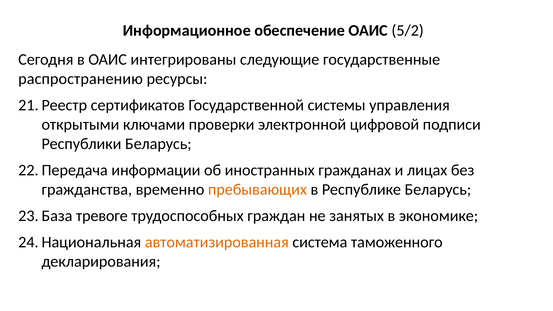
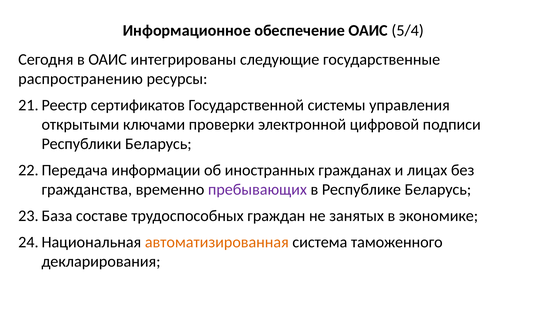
5/2: 5/2 -> 5/4 (408, 31)
пребывающих colour: orange -> purple (257, 190)
тревоге: тревоге -> составе (102, 216)
